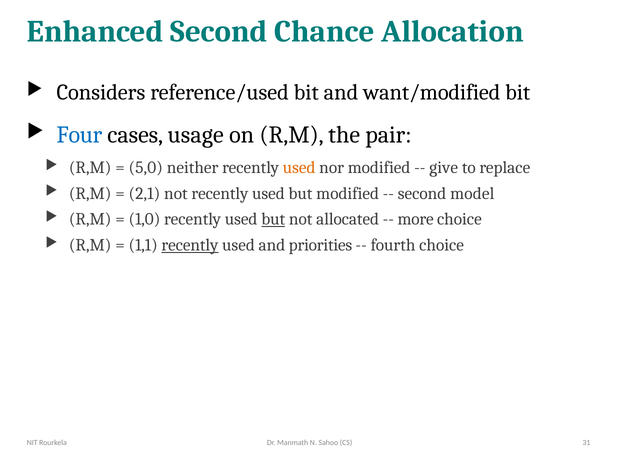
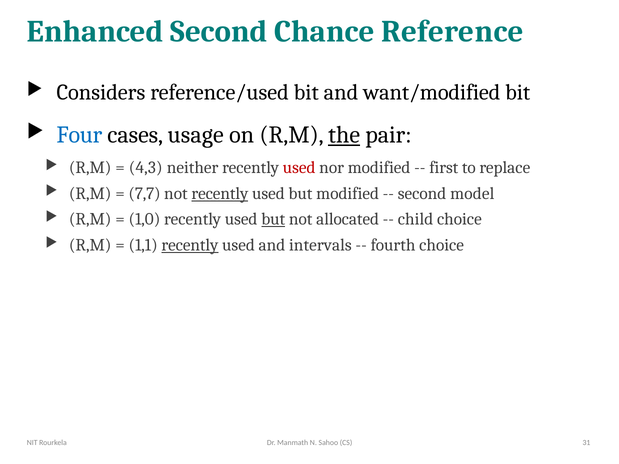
Allocation: Allocation -> Reference (452, 32)
the underline: none -> present (344, 135)
5,0: 5,0 -> 4,3 (146, 168)
used colour: orange -> red (299, 168)
give: give -> first (444, 168)
2,1: 2,1 -> 7,7 (145, 194)
recently underline: none -> present (220, 194)
more: more -> child (416, 219)
priorities: priorities -> intervals (320, 245)
